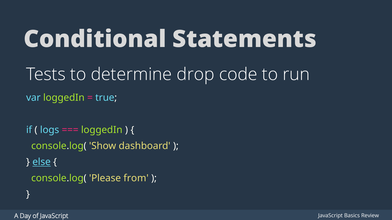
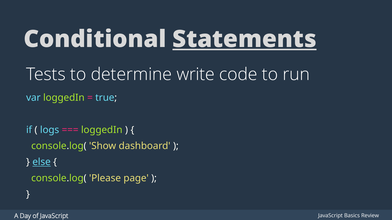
Statements underline: none -> present (245, 39)
drop: drop -> write (196, 74)
from: from -> page (136, 178)
